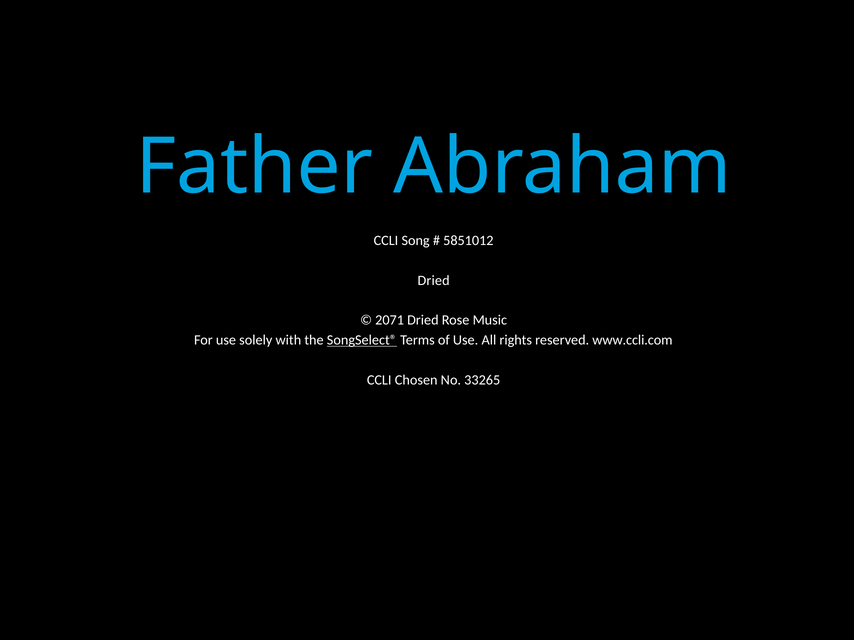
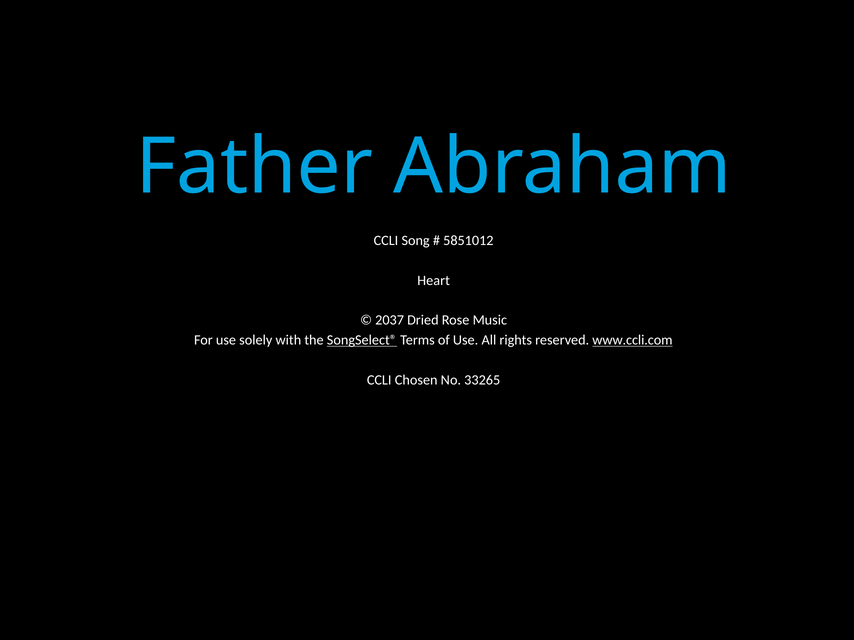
Dried: Dried -> Heart (434, 281)
2071: 2071 -> 2037 (390, 320)
www.ccli.com underline: none -> present (632, 340)
